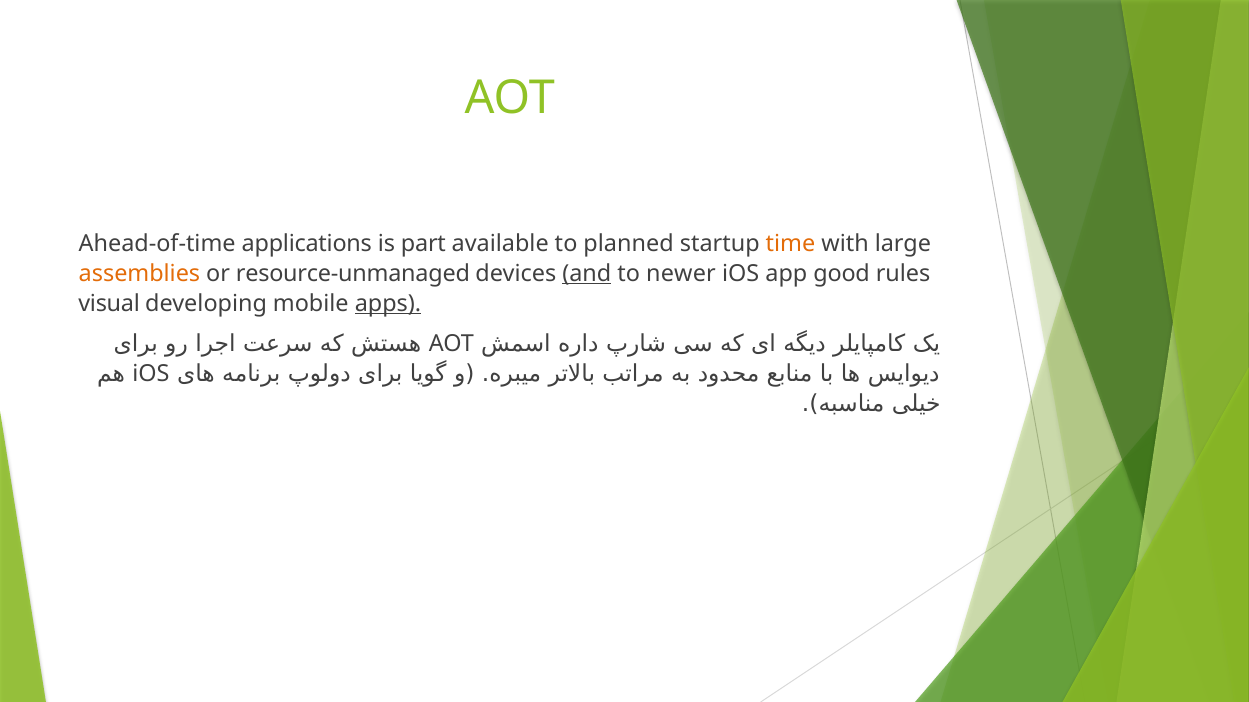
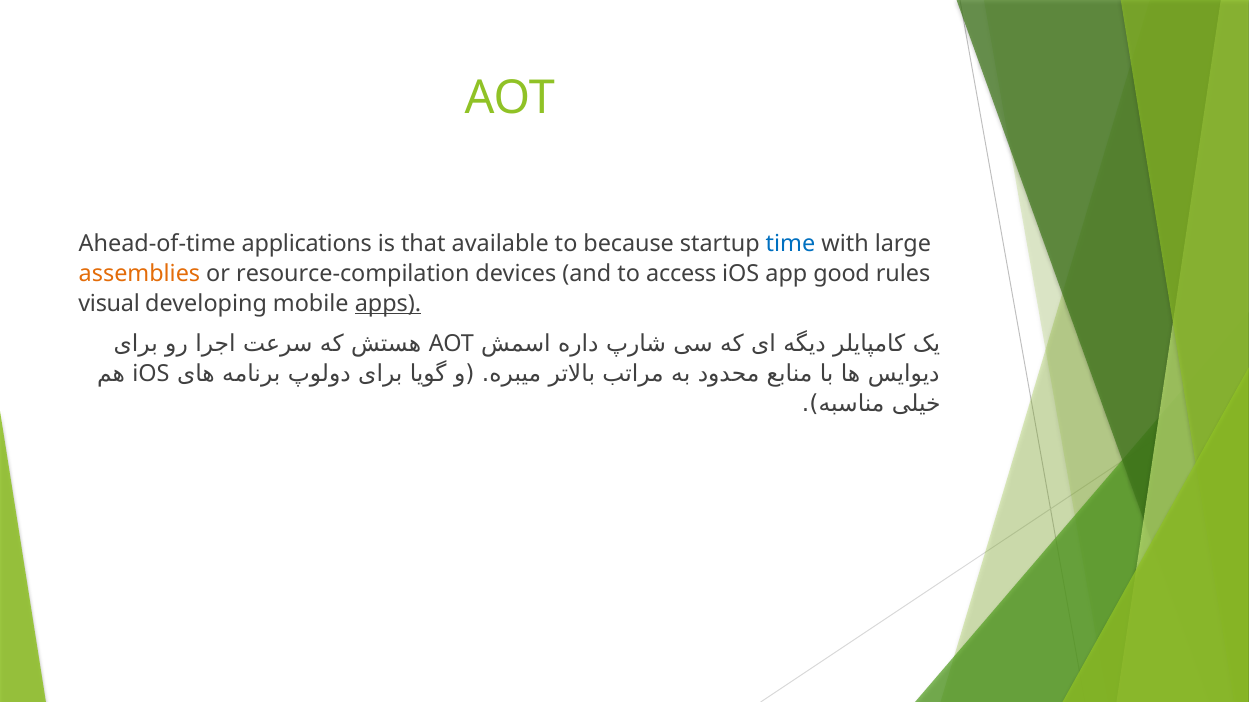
part: part -> that (423, 244)
planned: planned -> because (629, 244)
time colour: orange -> blue (790, 244)
resource-unmanaged: resource-unmanaged -> resource-compilation (353, 274)
and underline: present -> none (587, 274)
newer: newer -> access (681, 274)
